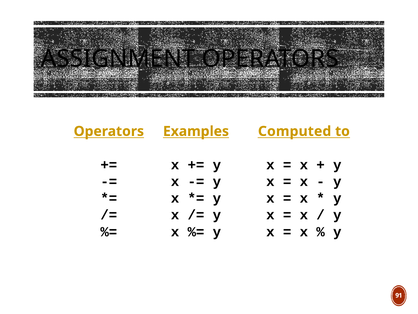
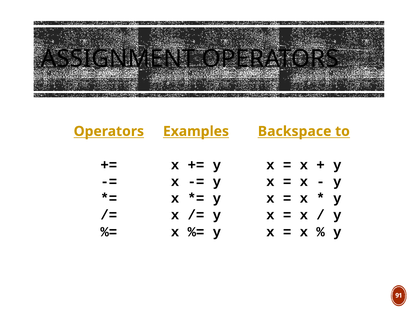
Computed: Computed -> Backspace (295, 131)
